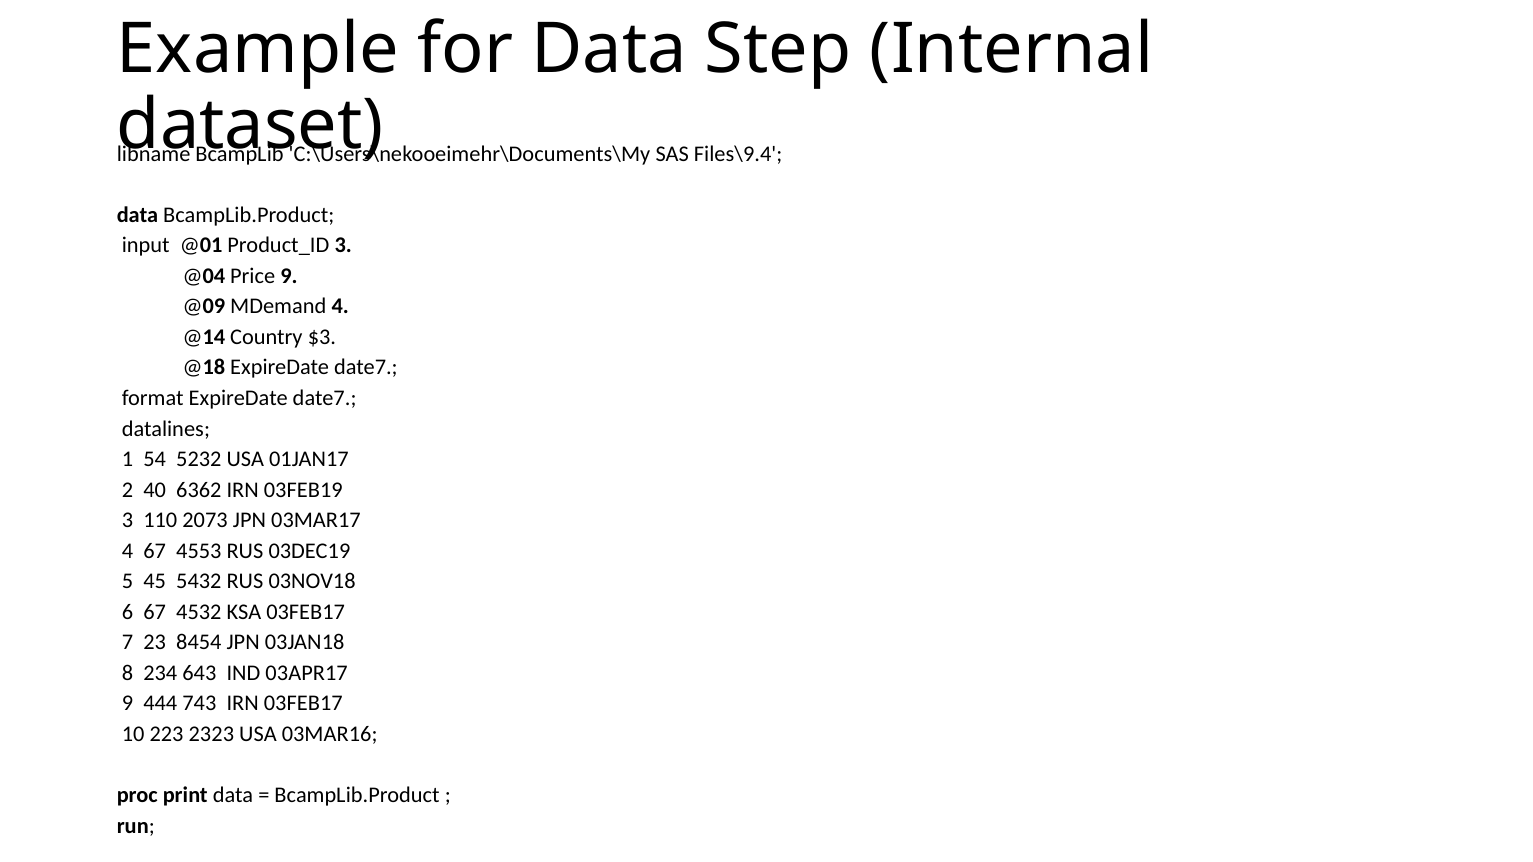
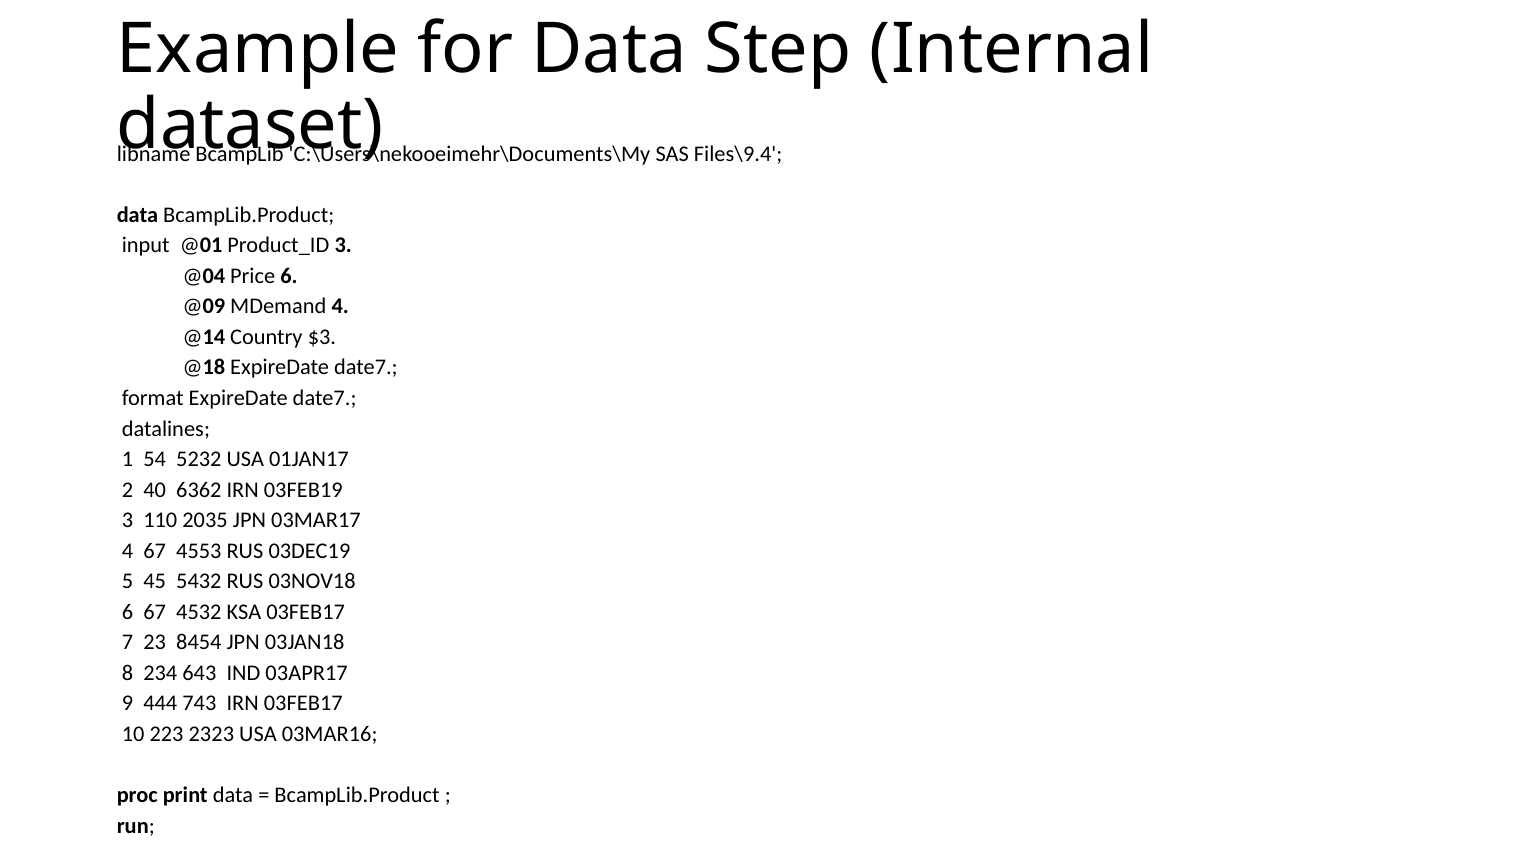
Price 9: 9 -> 6 (289, 276)
2073: 2073 -> 2035 (205, 520)
